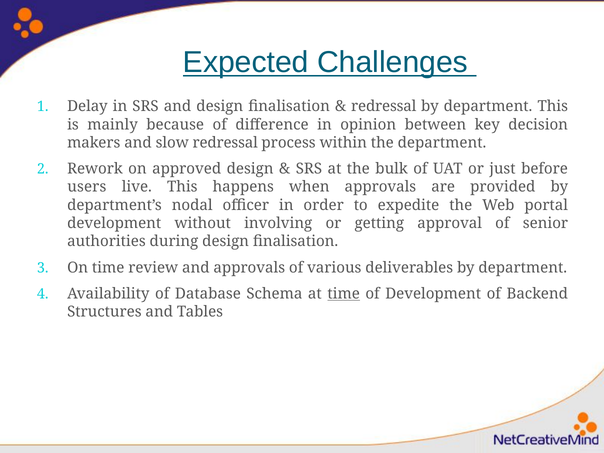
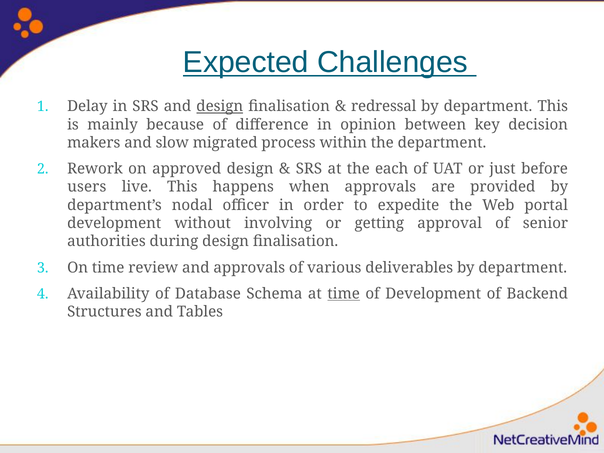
design underline: none -> present (220, 106)
slow redressal: redressal -> migrated (225, 143)
bulk: bulk -> each (392, 169)
